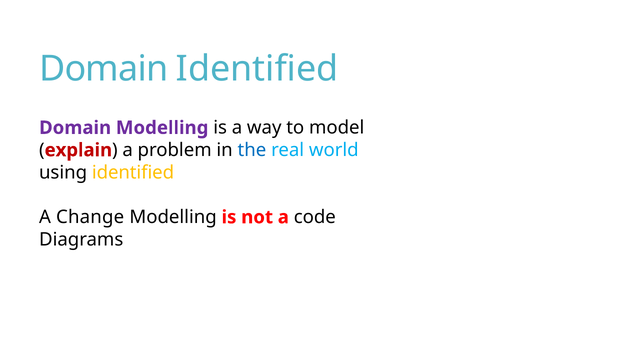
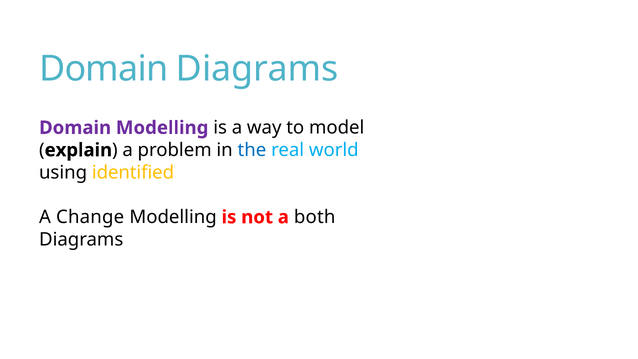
Domain Identified: Identified -> Diagrams (257, 69)
explain colour: red -> black (78, 150)
code: code -> both (315, 217)
